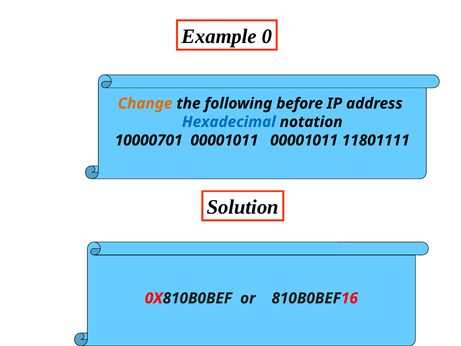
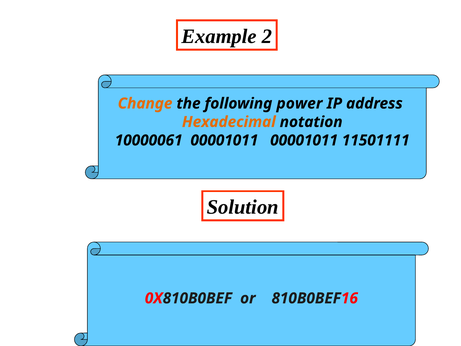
0: 0 -> 2 (267, 36)
before: before -> power (299, 103)
Hexadecimal colour: blue -> orange (229, 122)
10000701: 10000701 -> 10000061 (149, 140)
11801111: 11801111 -> 11501111 (376, 140)
